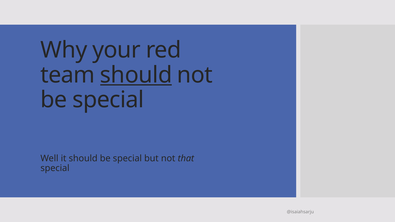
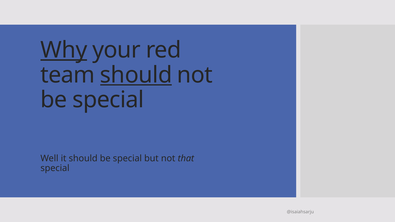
Why underline: none -> present (64, 50)
